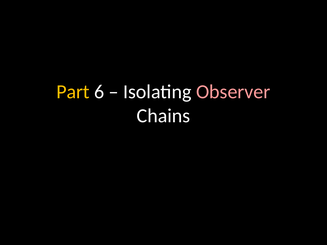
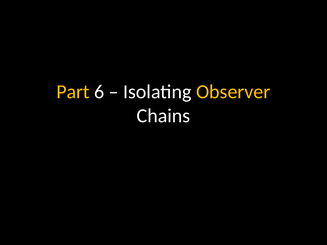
Observer colour: pink -> yellow (233, 92)
